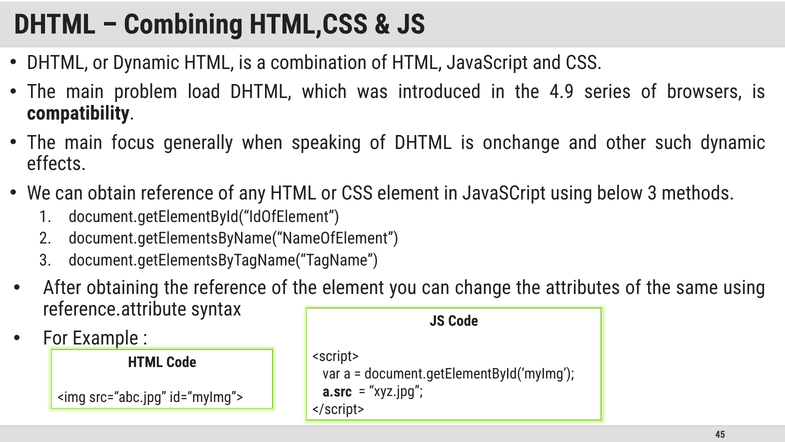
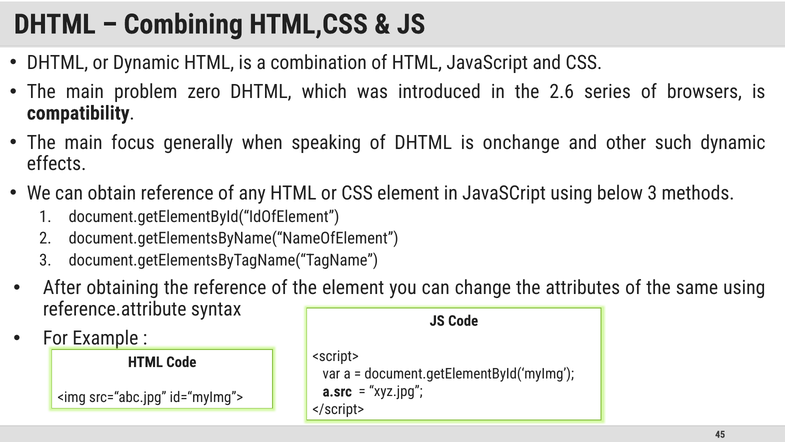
load: load -> zero (204, 92)
4.9: 4.9 -> 2.6 (562, 92)
